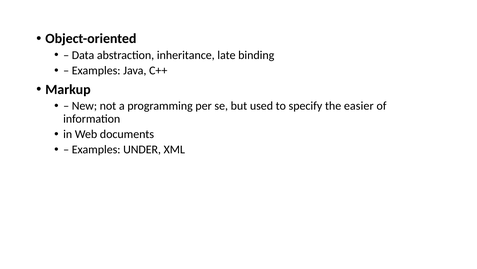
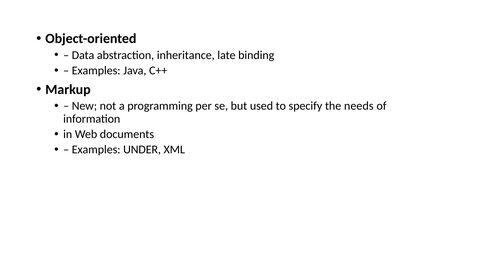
easier: easier -> needs (359, 106)
